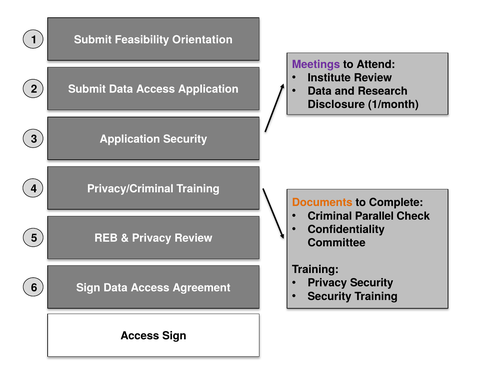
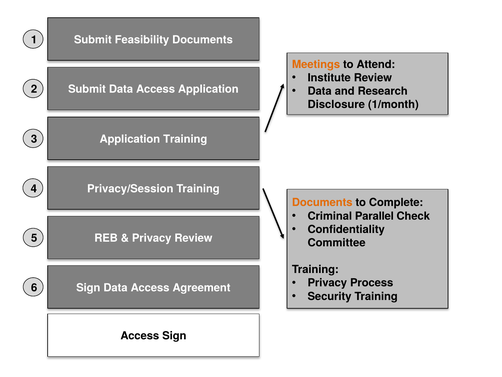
Feasibility Orientation: Orientation -> Documents (203, 40)
Meetings colour: purple -> orange (316, 64)
Application Security: Security -> Training (185, 139)
Privacy/Criminal: Privacy/Criminal -> Privacy/Session (130, 188)
Privacy Security: Security -> Process (372, 283)
